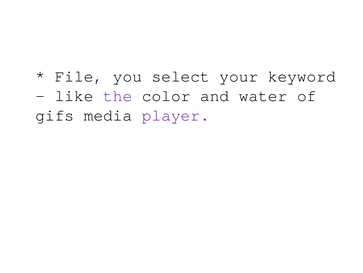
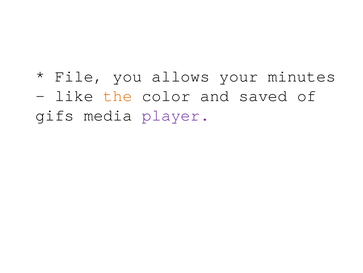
select: select -> allows (181, 76)
keyword: keyword -> minutes (302, 76)
the colour: purple -> orange (118, 96)
water: water -> saved (263, 96)
